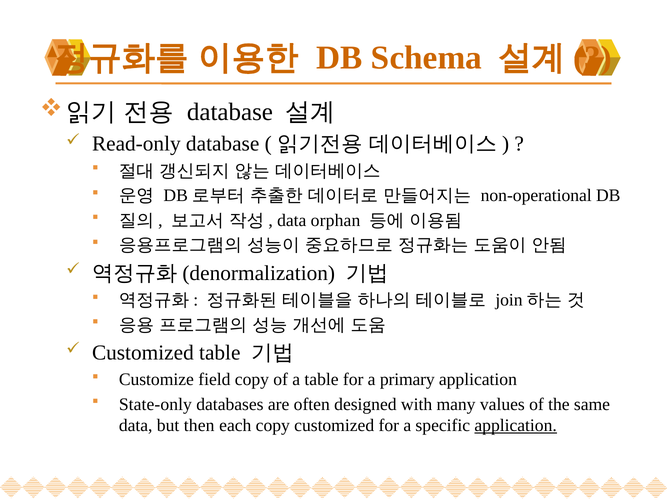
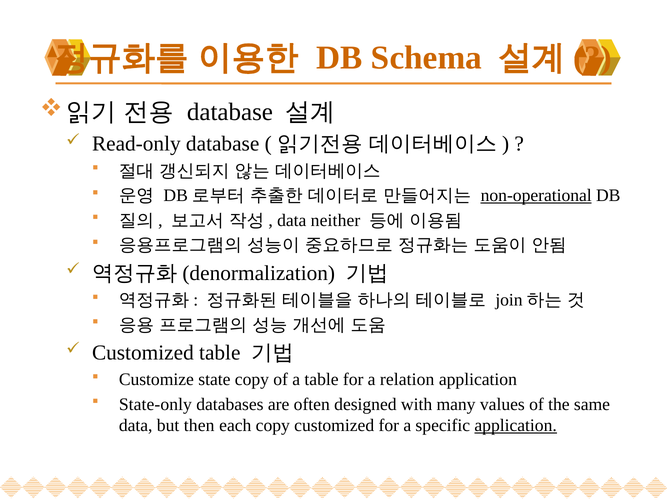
non-operational underline: none -> present (536, 196)
orphan: orphan -> neither (336, 220)
field: field -> state (214, 380)
primary: primary -> relation (407, 380)
